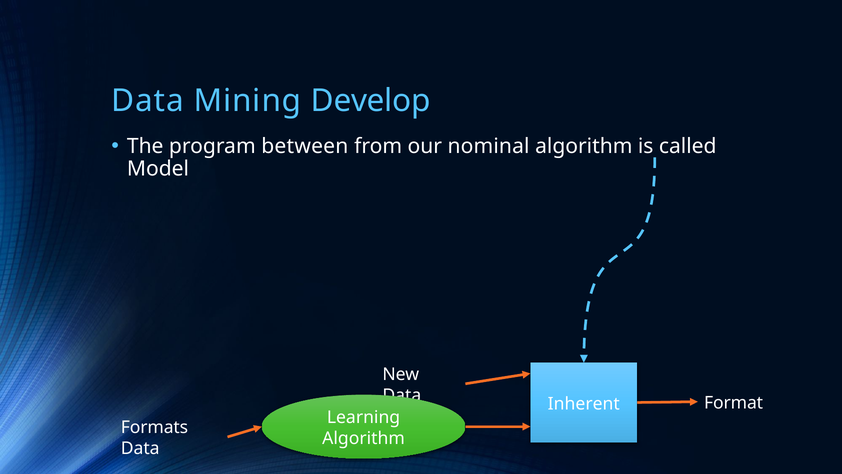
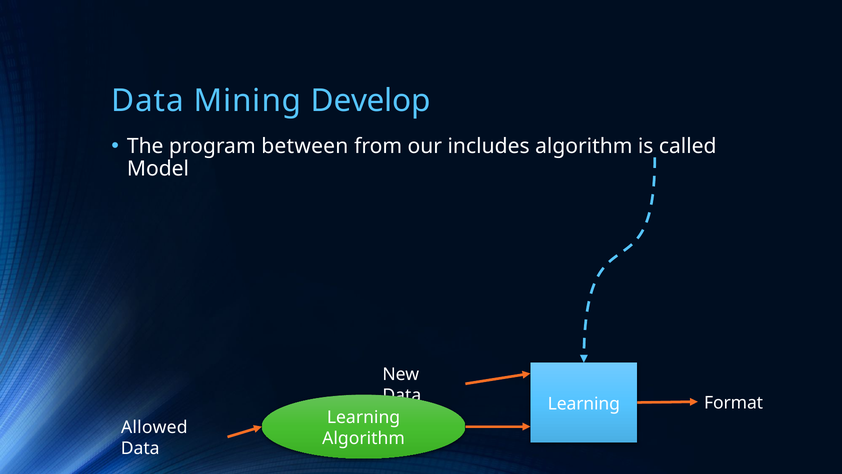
nominal: nominal -> includes (489, 146)
Inherent: Inherent -> Learning (584, 403)
Formats: Formats -> Allowed (154, 427)
